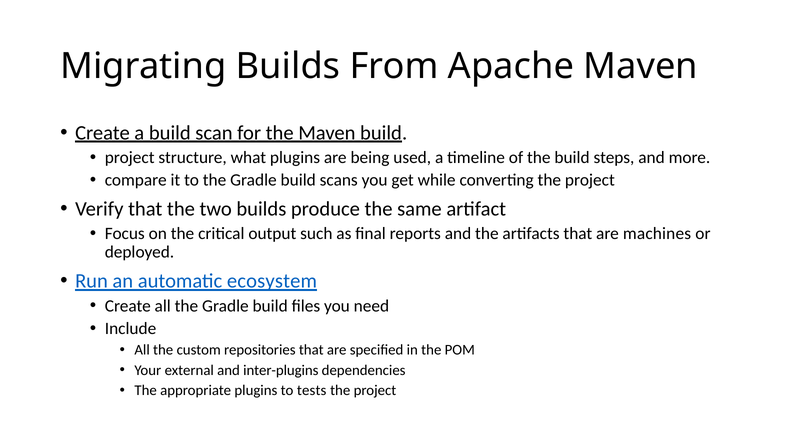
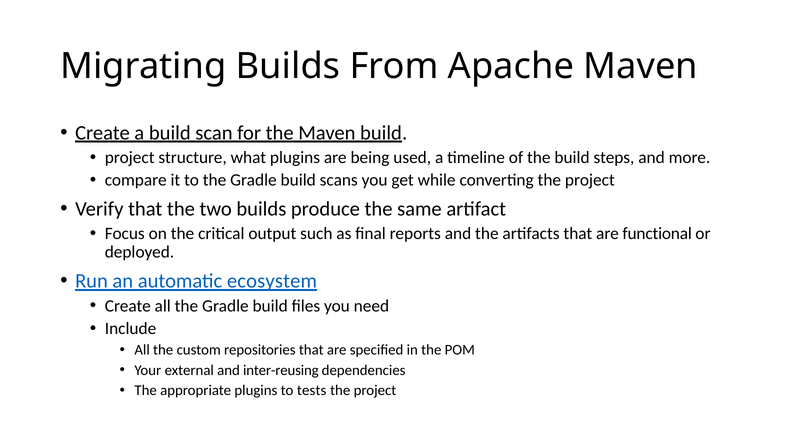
machines: machines -> functional (657, 233)
inter-plugins: inter-plugins -> inter-reusing (281, 370)
